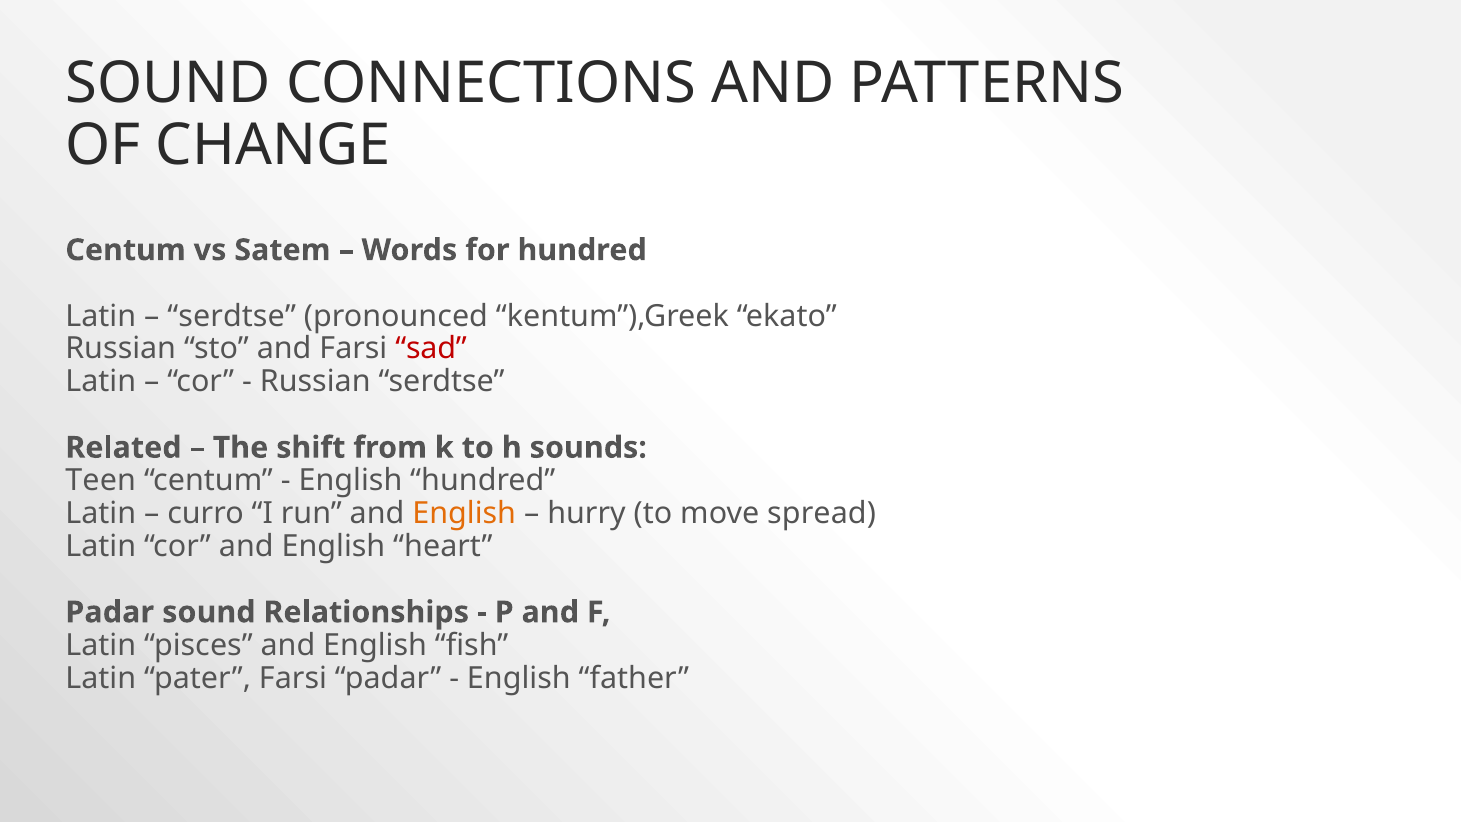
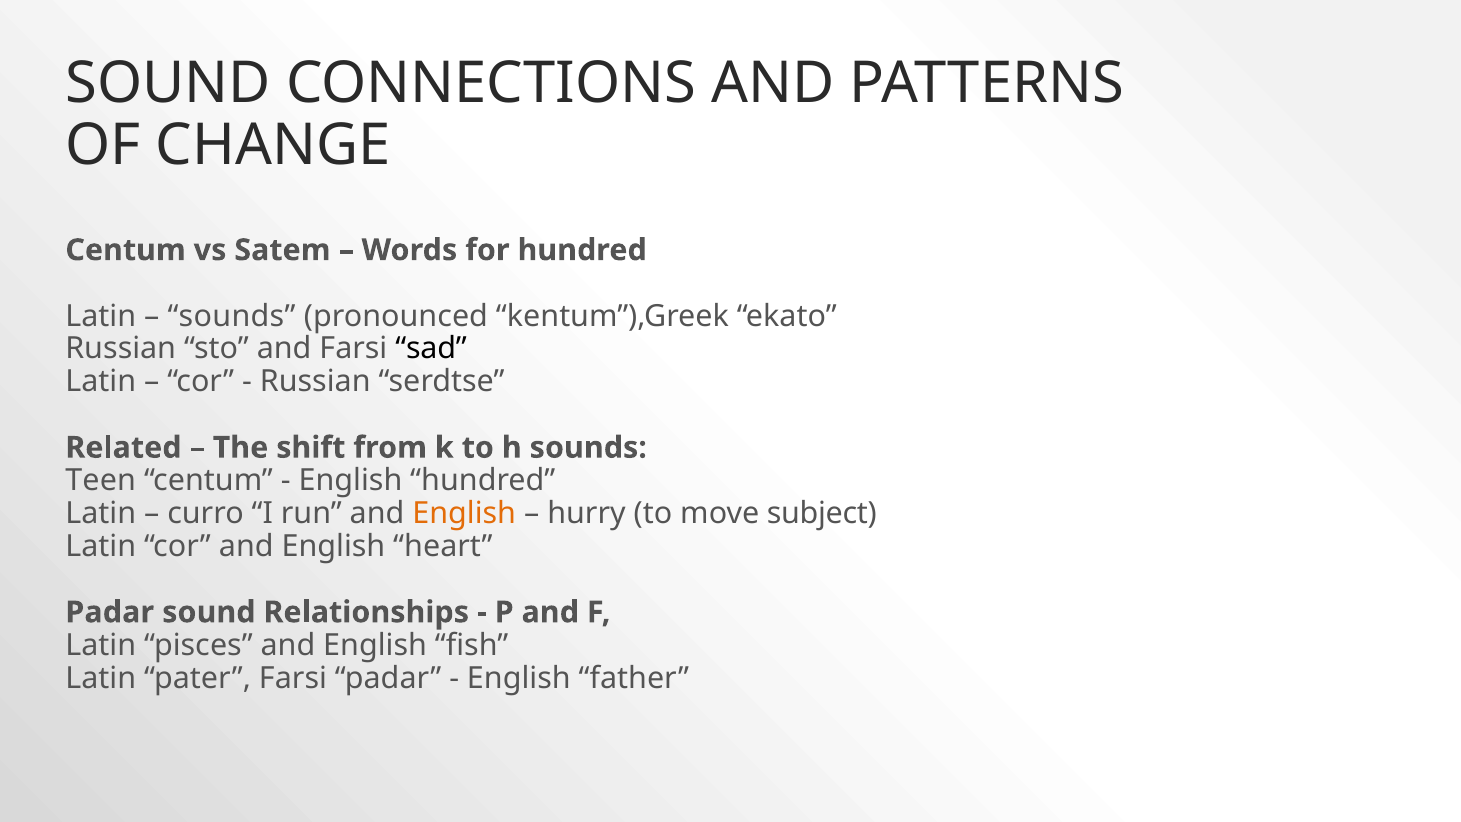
serdtse: serdtse -> sounds (232, 316)
sad colour: red -> black (431, 349)
spread: spread -> subject (822, 514)
